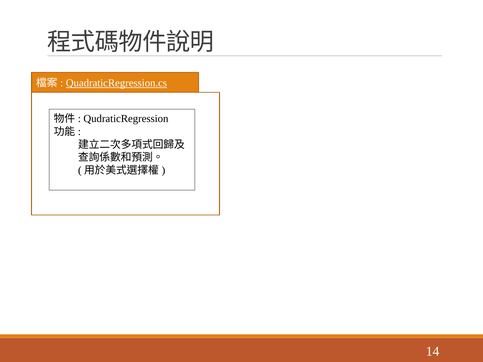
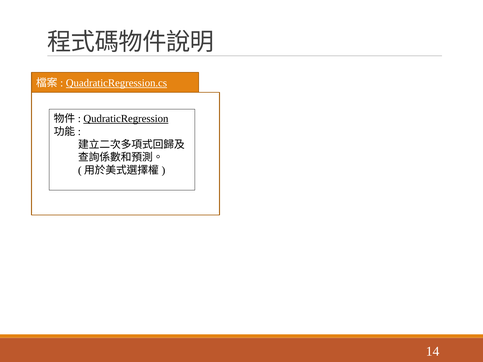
QudraticRegression underline: none -> present (126, 119)
